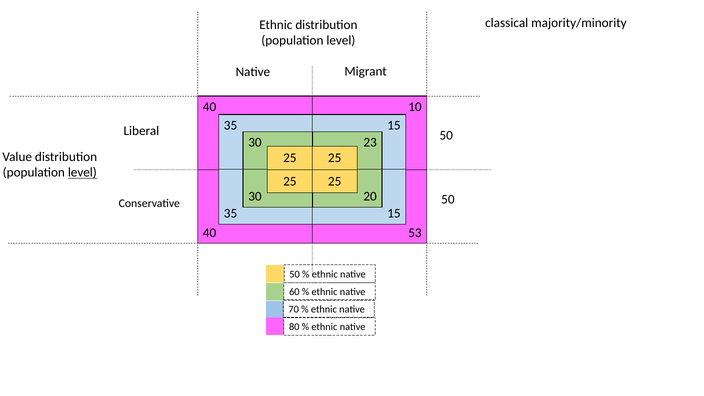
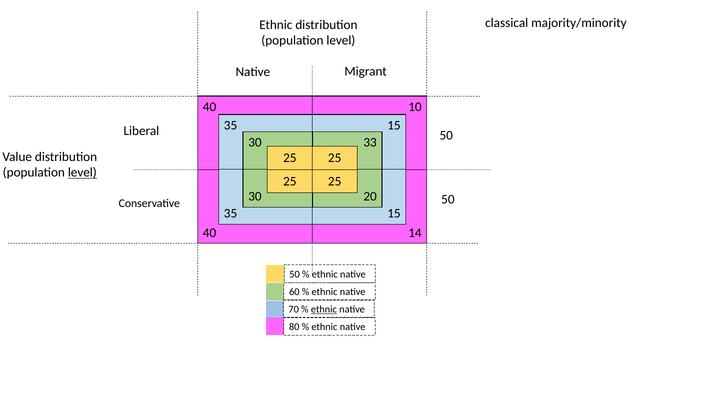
23: 23 -> 33 (370, 142)
53: 53 -> 14 (415, 233)
ethnic underline: none -> present (324, 309)
